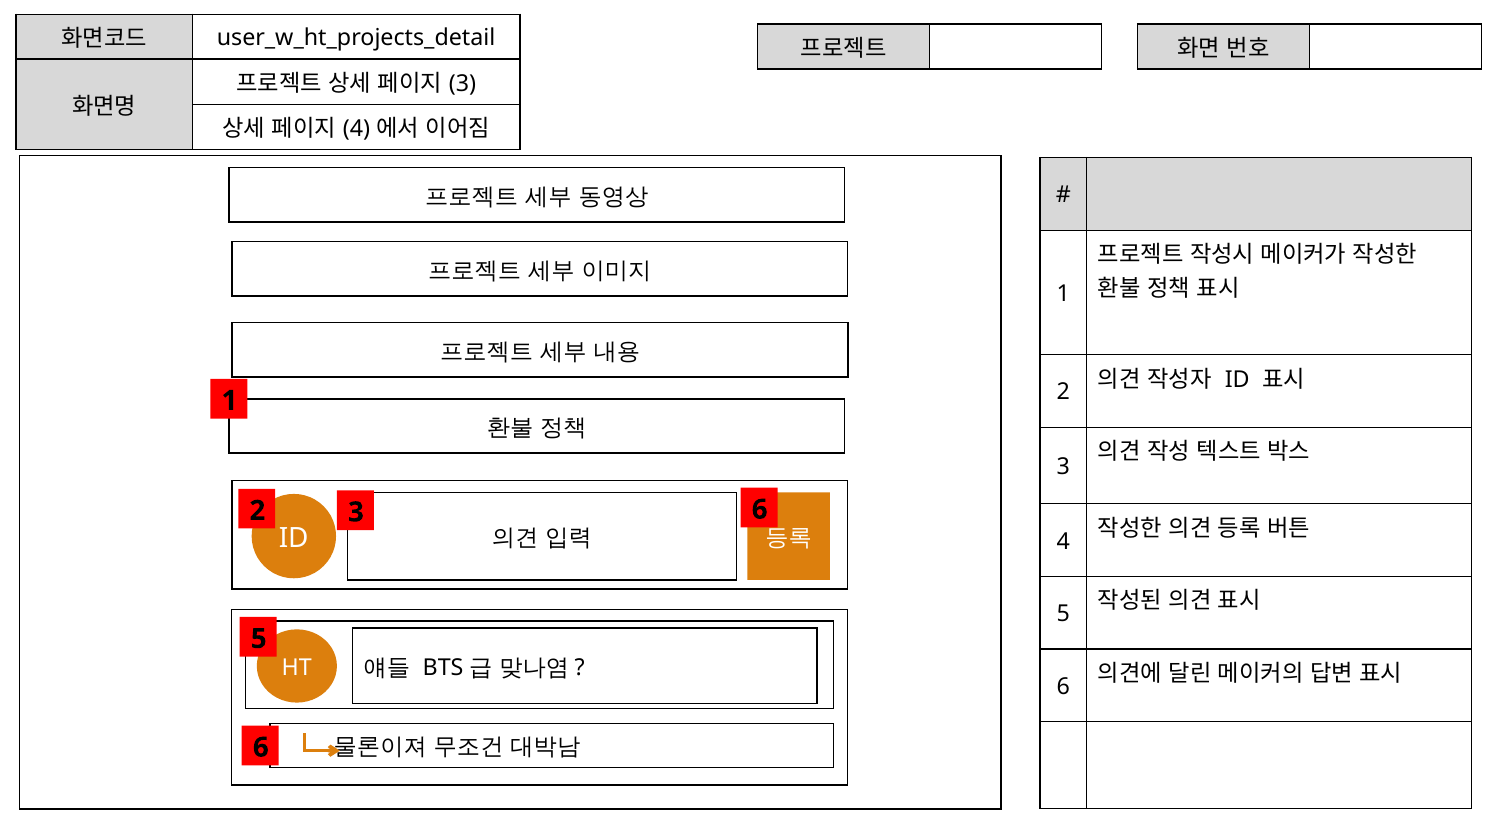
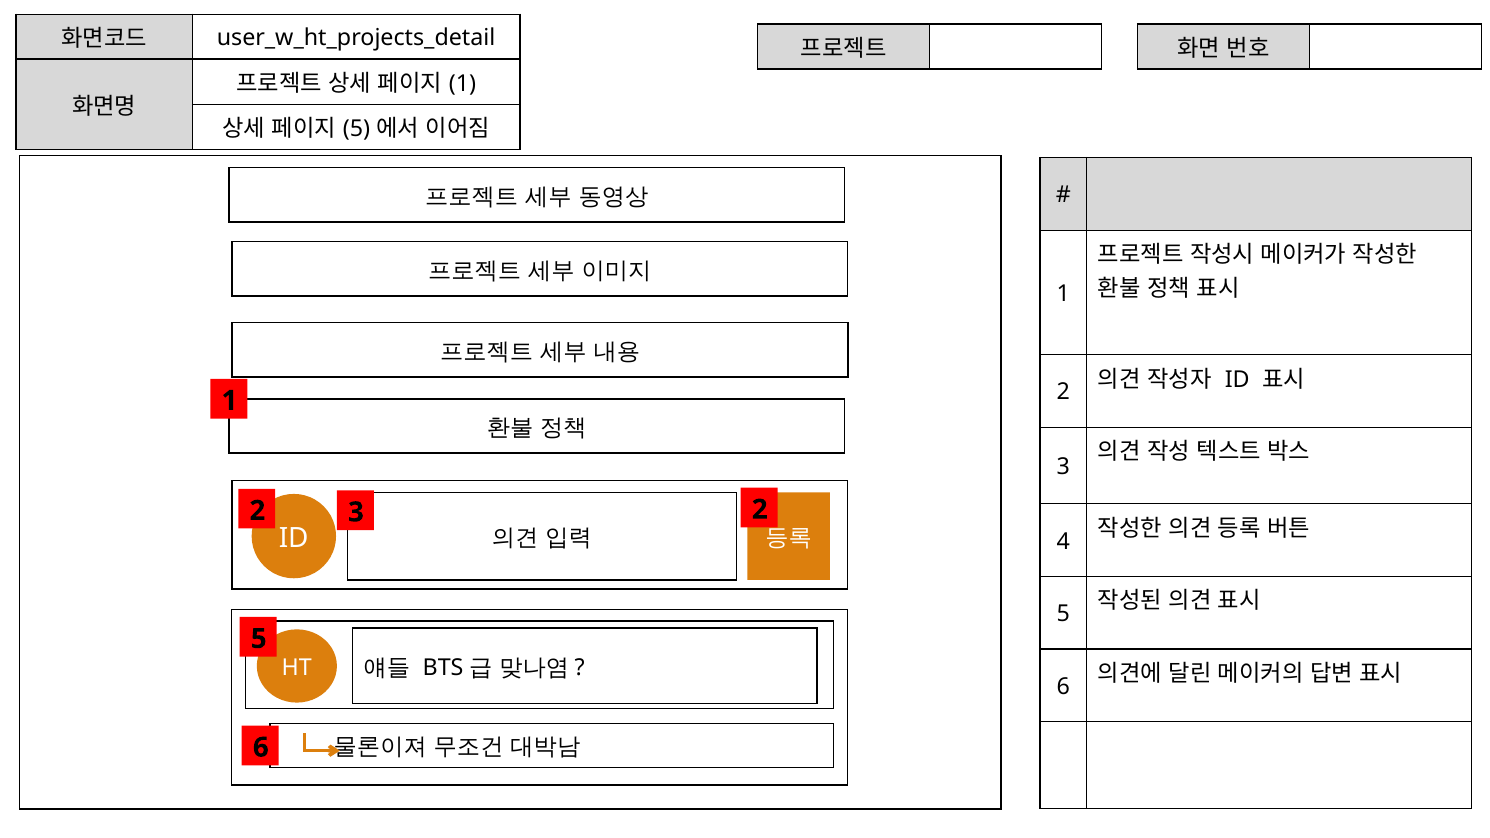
3: 3 -> 1 (463, 84)
4: 4 -> 5 (356, 129)
3 6: 6 -> 2 (760, 510)
